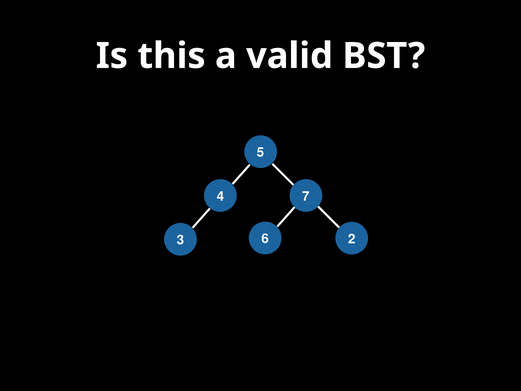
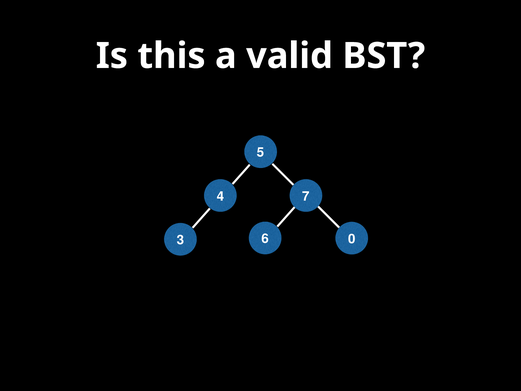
2: 2 -> 0 (352, 239)
